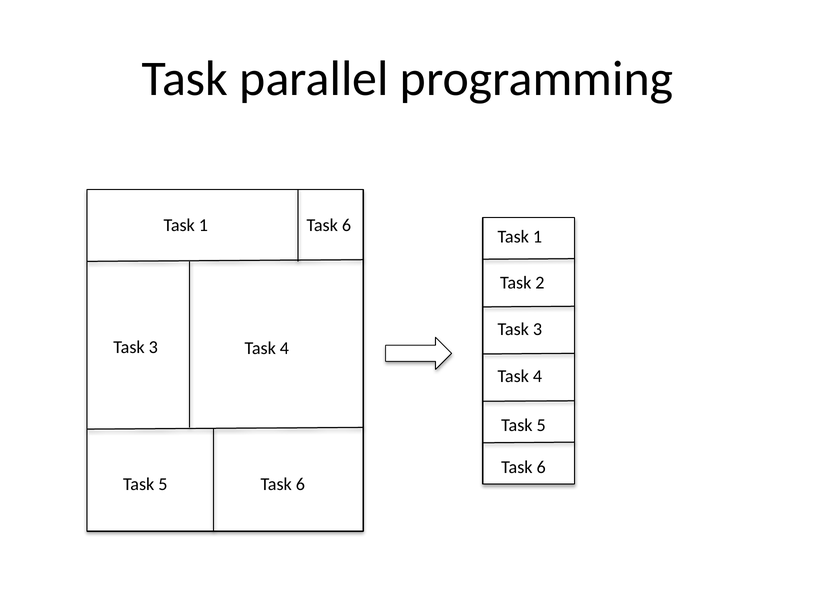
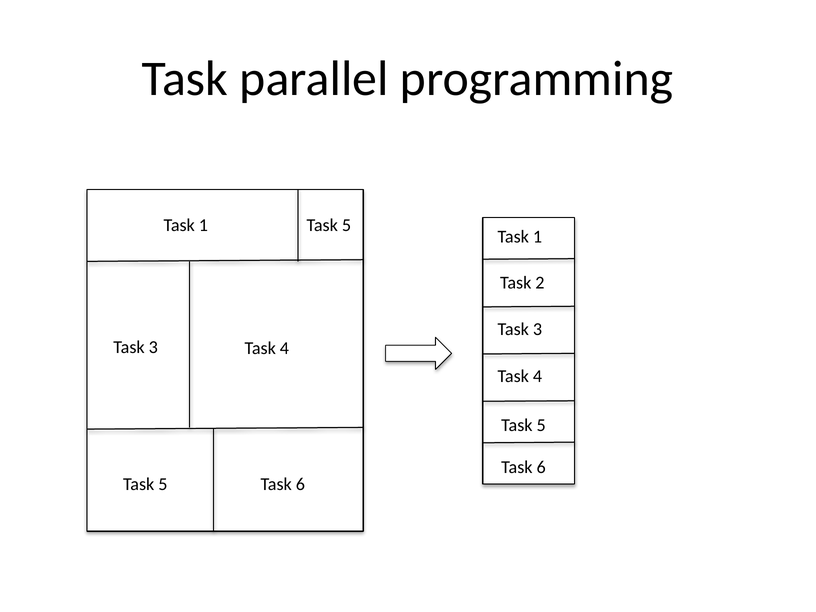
1 Task 6: 6 -> 5 (346, 225)
